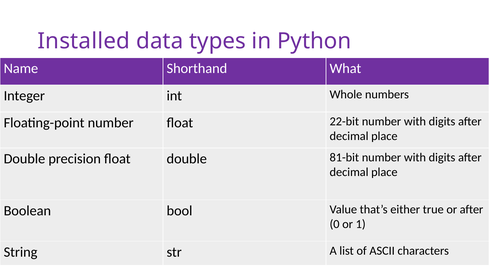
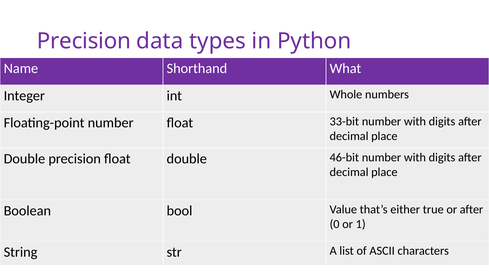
Installed: Installed -> Precision (84, 41)
22-bit: 22-bit -> 33-bit (344, 121)
81-bit: 81-bit -> 46-bit (344, 157)
